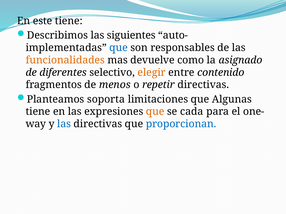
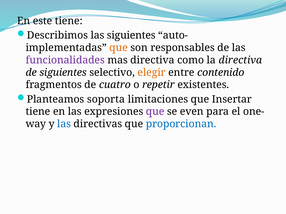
que colour: blue -> orange (119, 48)
funcionalidades colour: orange -> purple (65, 60)
mas devuelve: devuelve -> directiva (152, 60)
la asignado: asignado -> directiva (240, 60)
de diferentes: diferentes -> siguientes (63, 73)
menos: menos -> cuatro (115, 85)
repetir directivas: directivas -> existentes (203, 85)
Algunas: Algunas -> Insertar (232, 99)
que colour: orange -> purple (155, 112)
cada: cada -> even (192, 112)
